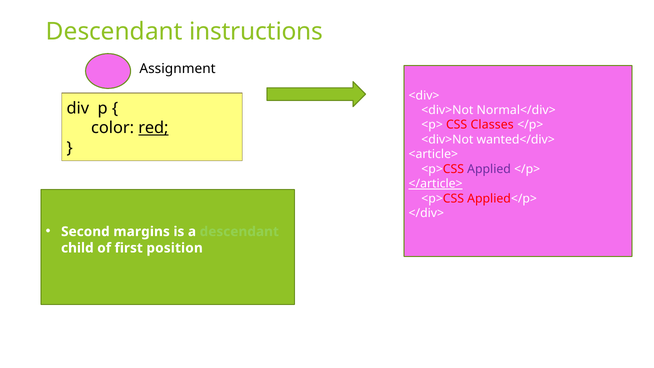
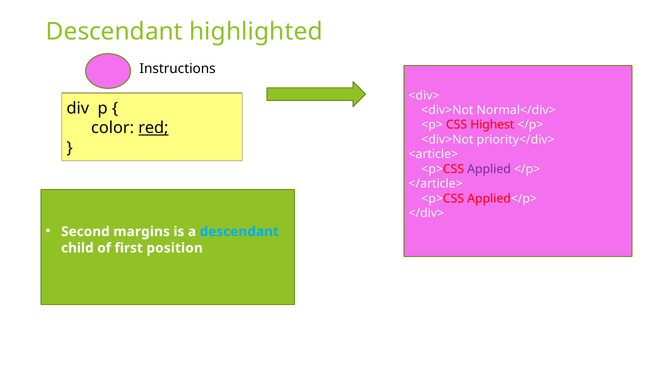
instructions: instructions -> highlighted (256, 32)
Assignment: Assignment -> Instructions (178, 69)
Classes: Classes -> Highest (492, 125)
wanted</div>: wanted</div> -> priority</div> (516, 140)
</article> underline: present -> none (436, 184)
descendant colour: light green -> light blue (239, 232)
